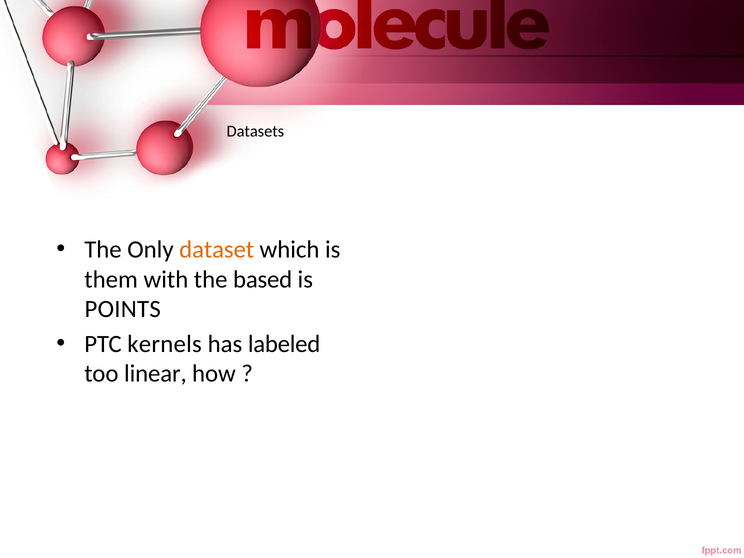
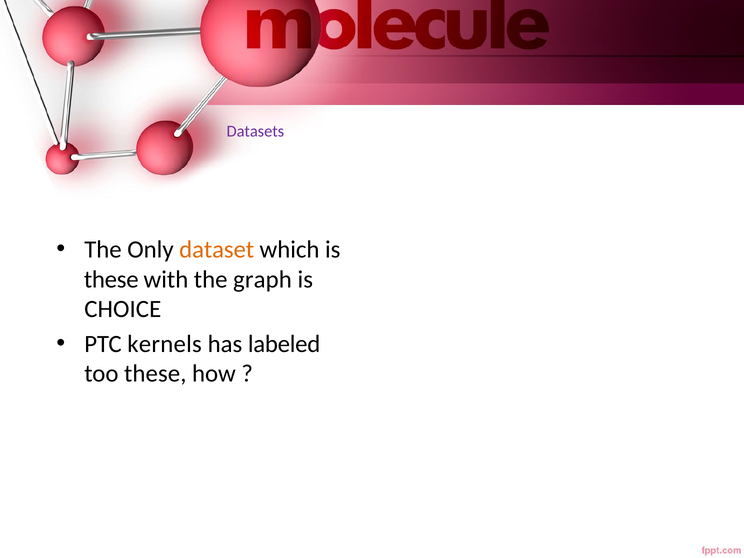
Datasets colour: black -> purple (255, 131)
them: them -> these (111, 279)
based: based -> graph (262, 279)
POINTS: POINTS -> CHOICE (123, 309)
too linear: linear -> these (155, 374)
